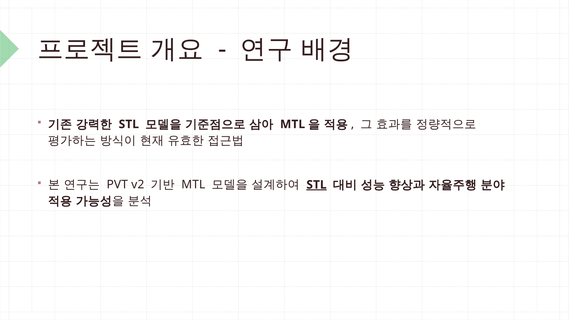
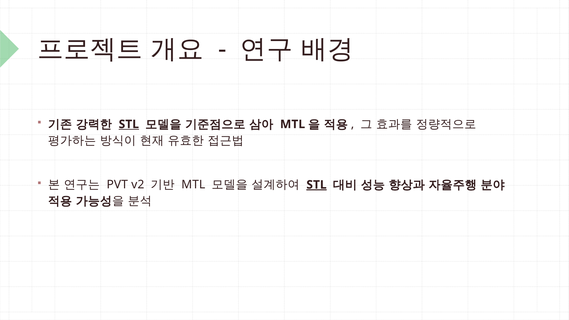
STL underline: none -> present (129, 124)
